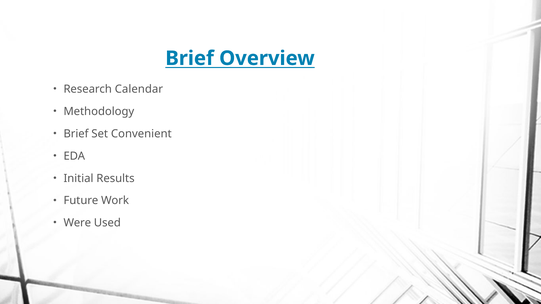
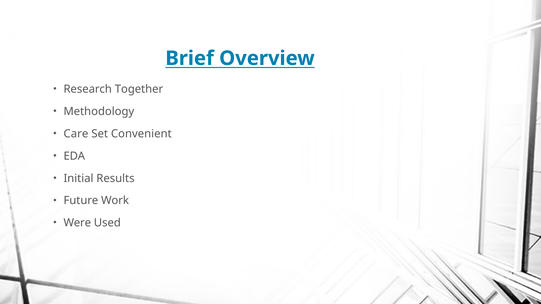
Calendar: Calendar -> Together (139, 89)
Brief: Brief -> Care (76, 134)
